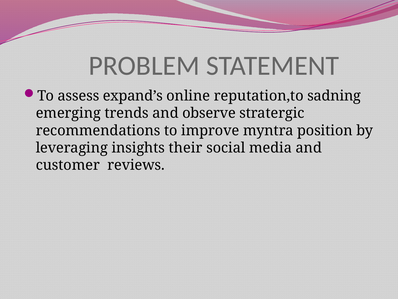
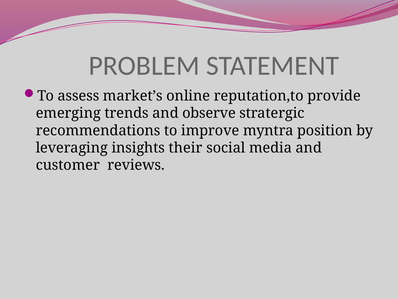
expand’s: expand’s -> market’s (133, 96)
sadning: sadning -> provide (334, 96)
